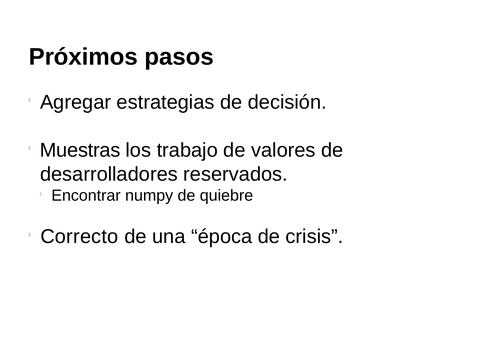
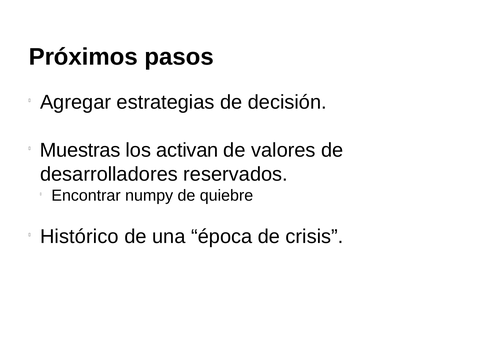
trabajo: trabajo -> activan (187, 150)
Correcto: Correcto -> Histórico (79, 237)
